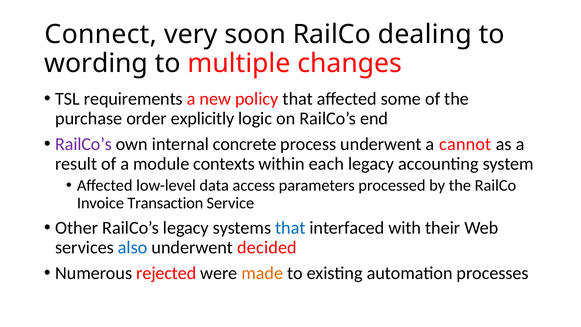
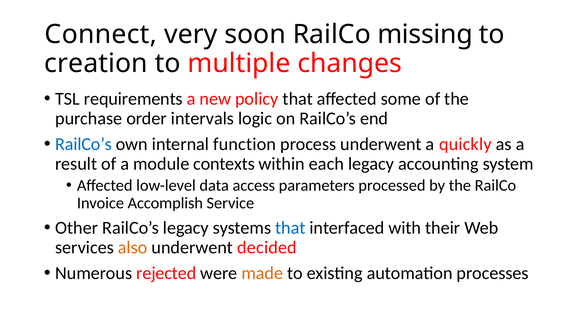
dealing: dealing -> missing (425, 34)
wording: wording -> creation (96, 63)
explicitly: explicitly -> intervals (202, 118)
RailCo’s colour: purple -> blue (84, 144)
concrete: concrete -> function (245, 144)
cannot: cannot -> quickly (465, 144)
Transaction: Transaction -> Accomplish (165, 203)
also colour: blue -> orange (133, 247)
